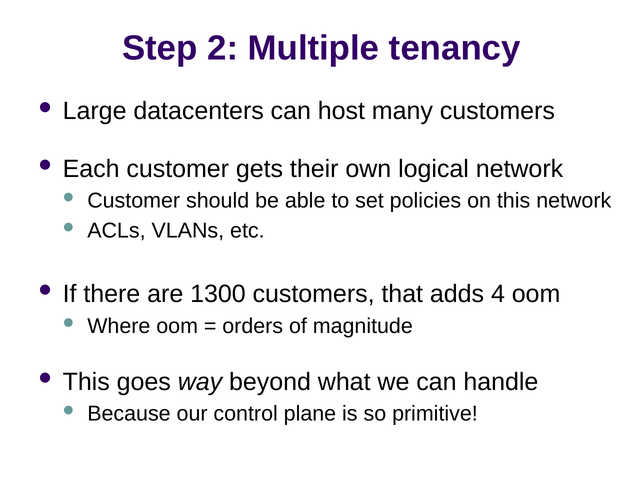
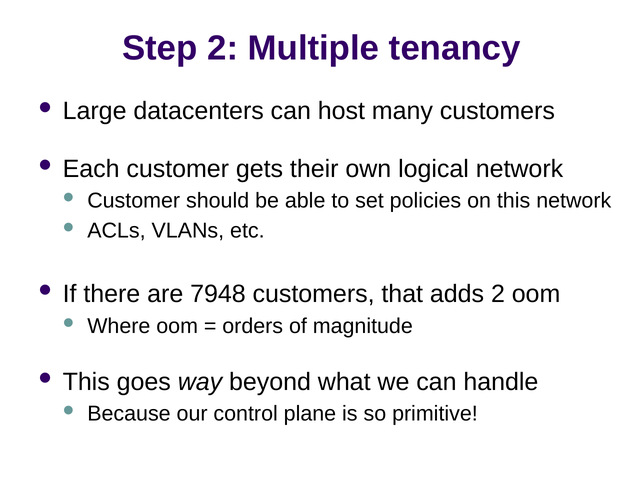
1300: 1300 -> 7948 (218, 294)
adds 4: 4 -> 2 (498, 294)
